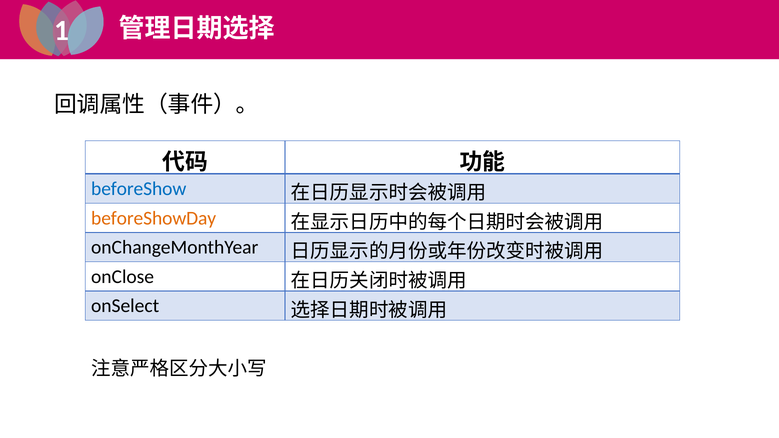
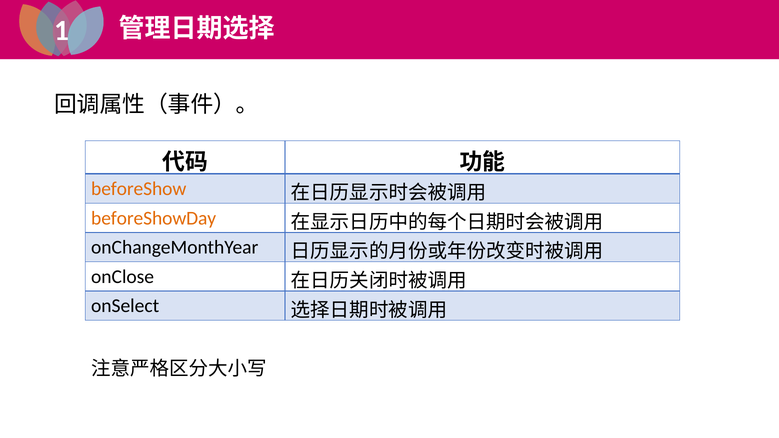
beforeShow colour: blue -> orange (139, 189)
